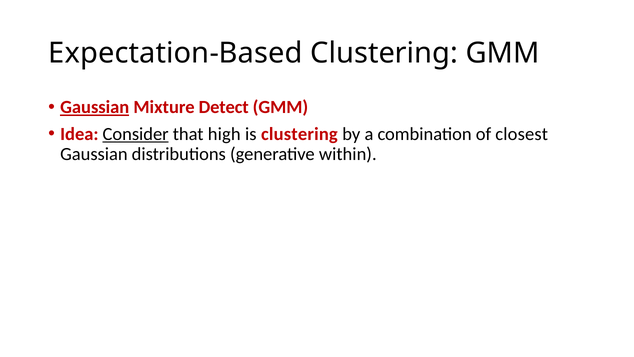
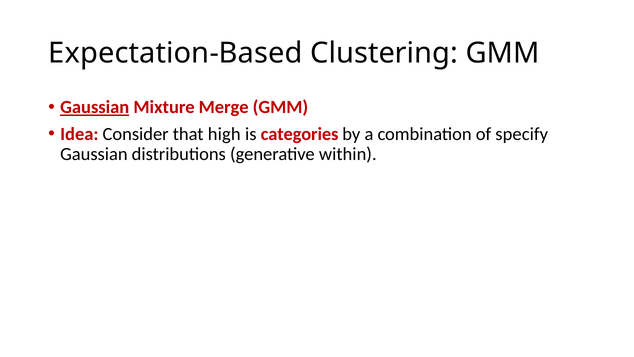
Detect: Detect -> Merge (224, 107)
Consider underline: present -> none (136, 134)
is clustering: clustering -> categories (300, 134)
closest: closest -> specify (522, 134)
